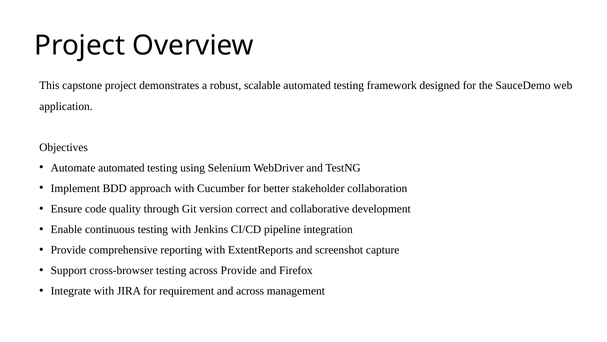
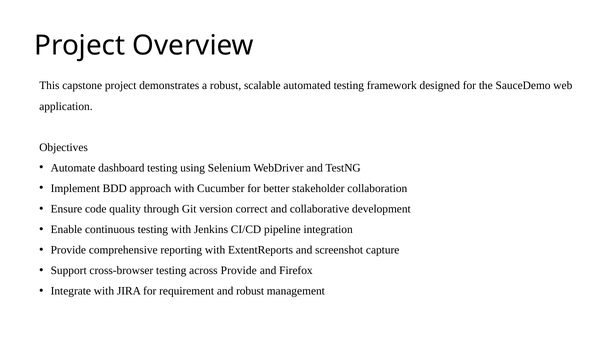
Automate automated: automated -> dashboard (121, 168)
and across: across -> robust (250, 290)
